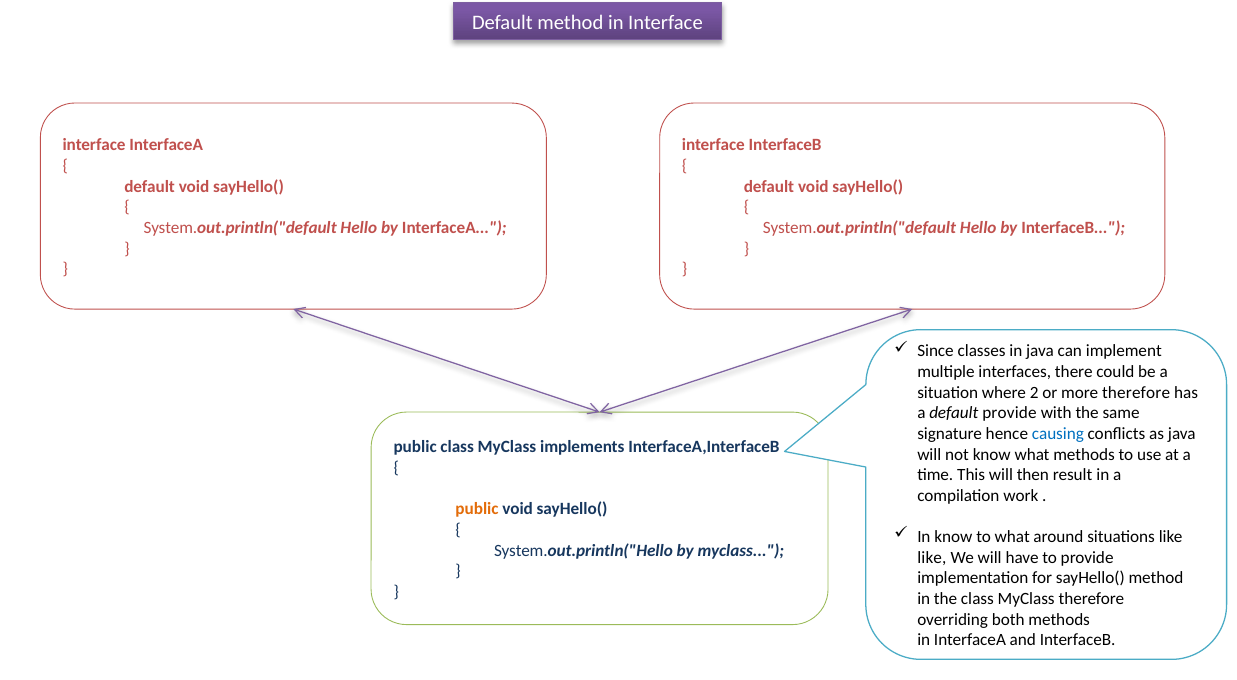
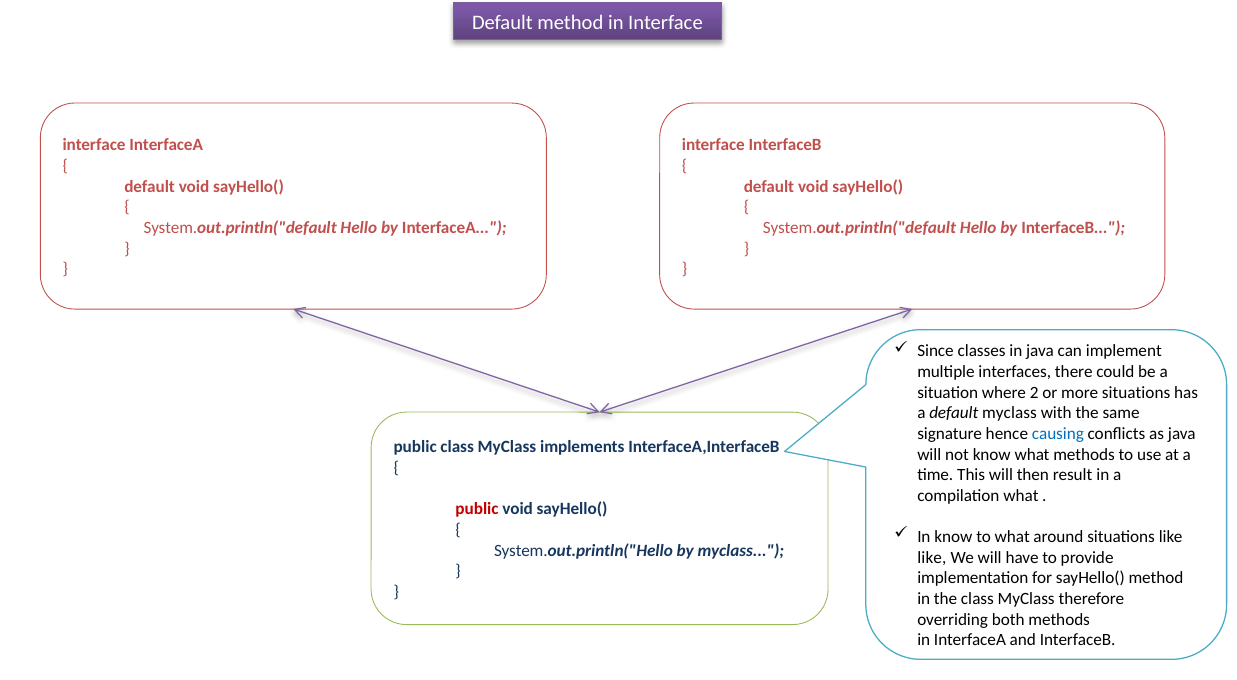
more therefore: therefore -> situations (1136, 393)
default provide: provide -> myclass (1009, 413)
compilation work: work -> what (1021, 496)
public colour: orange -> red (477, 509)
